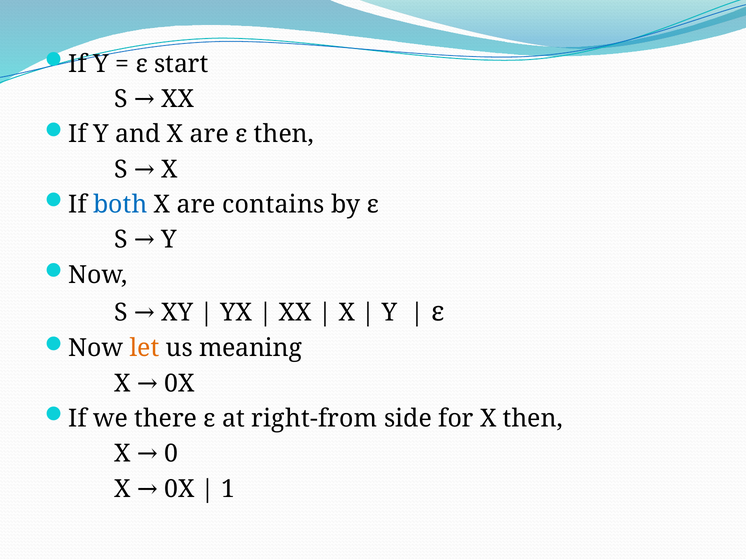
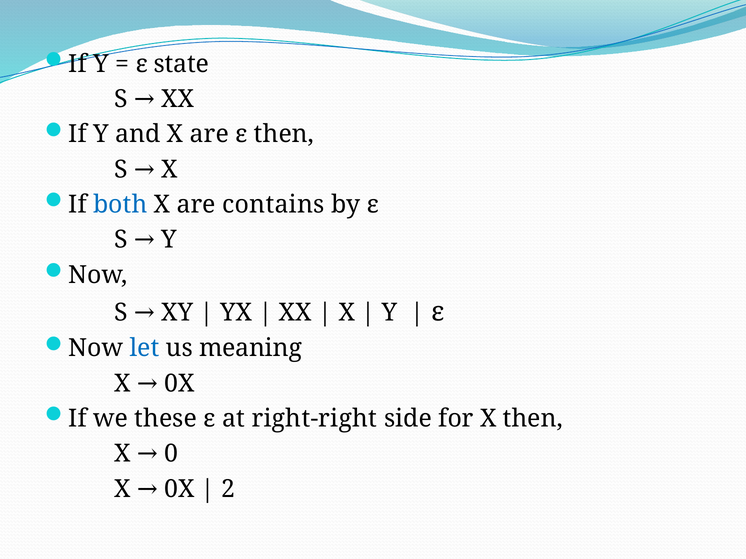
start: start -> state (181, 64)
let colour: orange -> blue (145, 348)
there: there -> these (166, 419)
right-from: right-from -> right-right (314, 419)
1: 1 -> 2 (228, 489)
